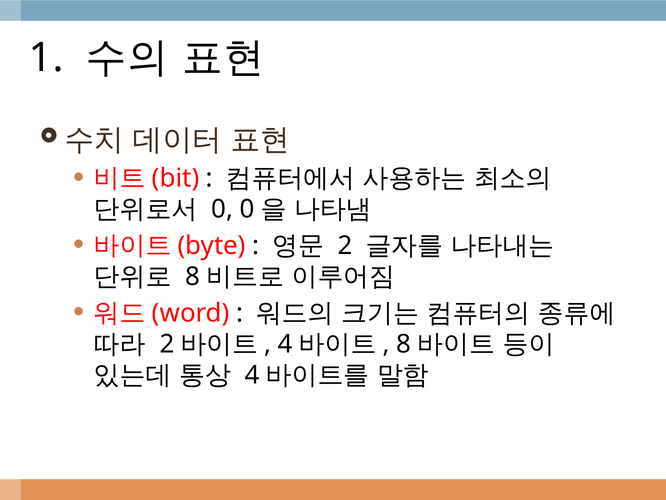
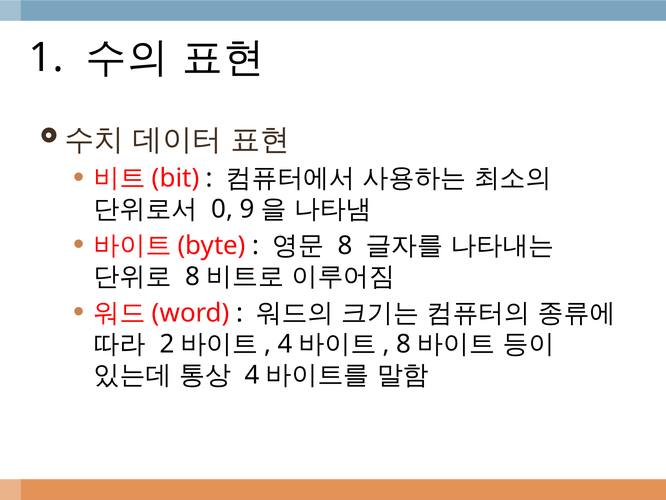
0 0: 0 -> 9 (247, 209)
2: 2 -> 8 (345, 245)
